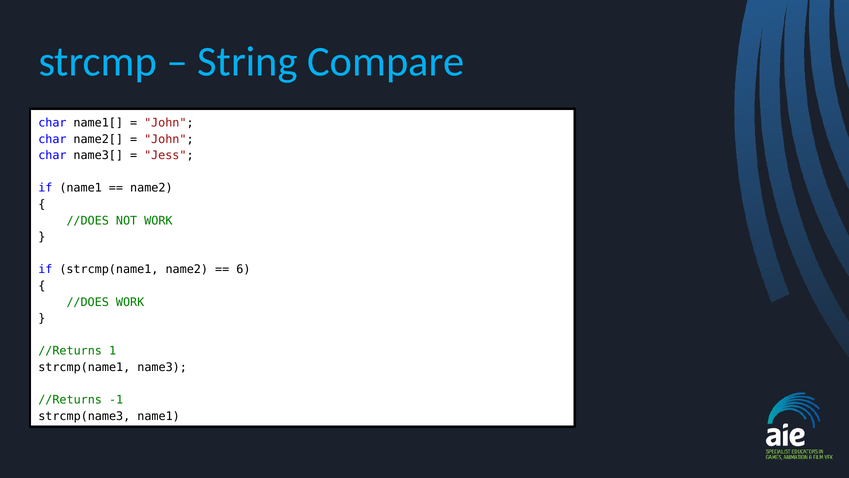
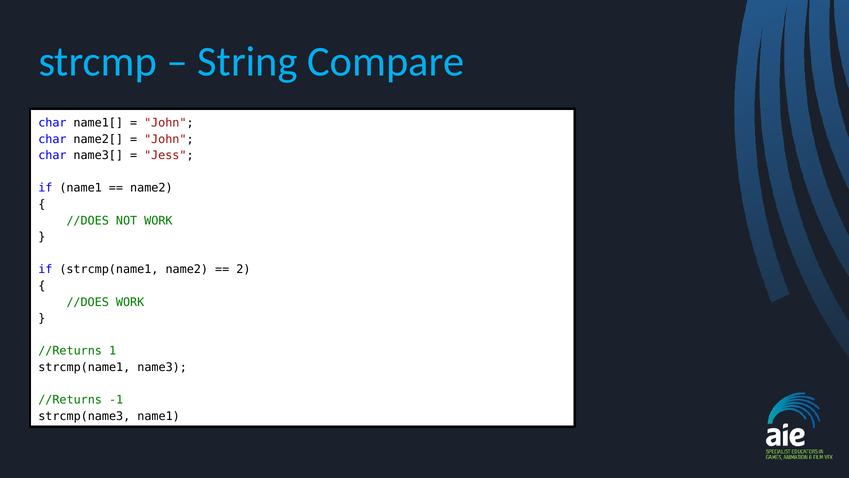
6: 6 -> 2 (243, 269)
